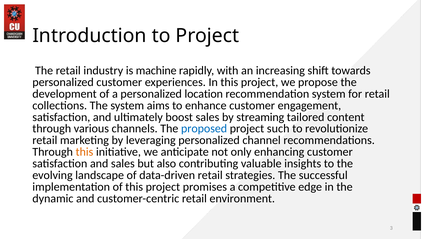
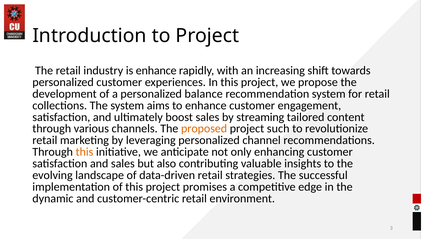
is machine: machine -> enhance (156, 71)
location: location -> balance (204, 94)
proposed colour: blue -> orange (204, 129)
